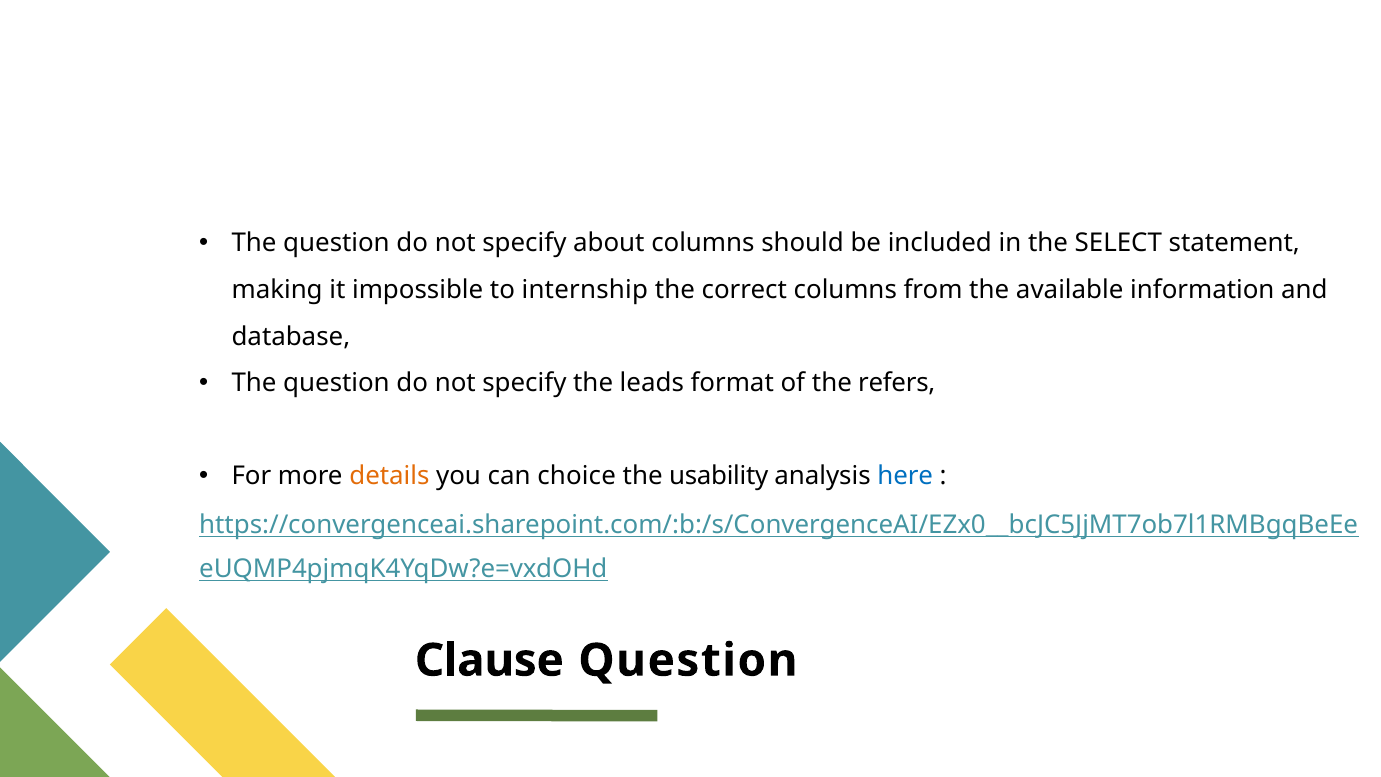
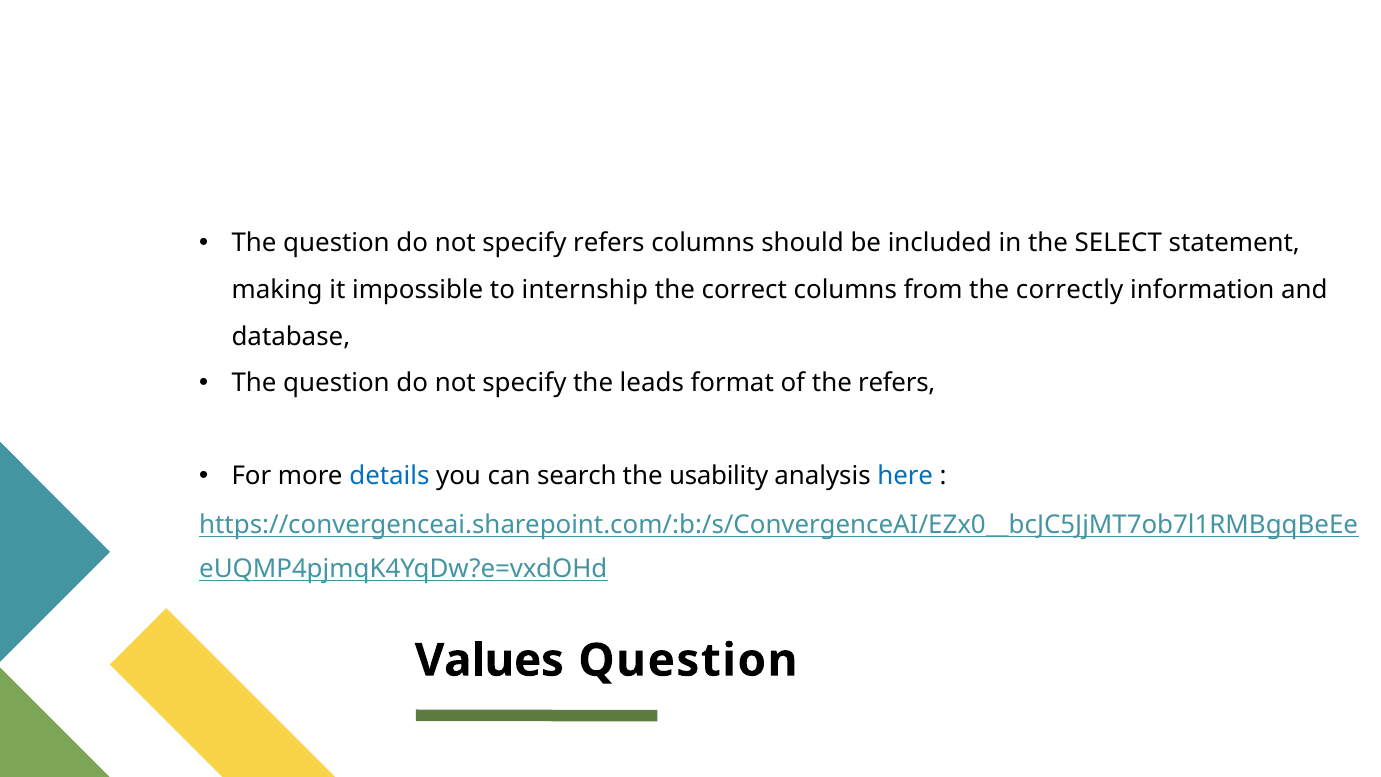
specify about: about -> refers (609, 243)
available: available -> correctly (1070, 290)
details colour: orange -> blue (389, 476)
choice: choice -> search (577, 476)
Clause: Clause -> Values (489, 660)
